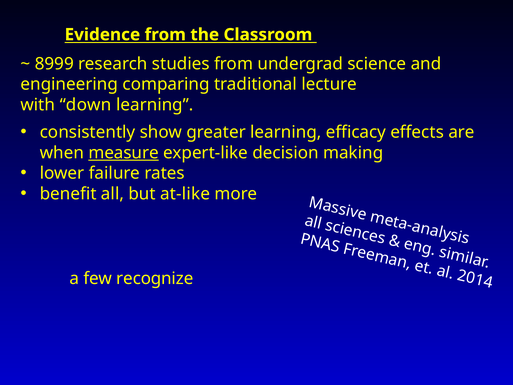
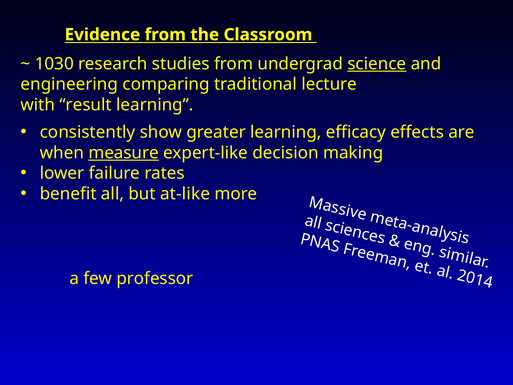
8999: 8999 -> 1030 (54, 64)
science underline: none -> present (377, 64)
down: down -> result (86, 105)
recognize: recognize -> professor (155, 278)
